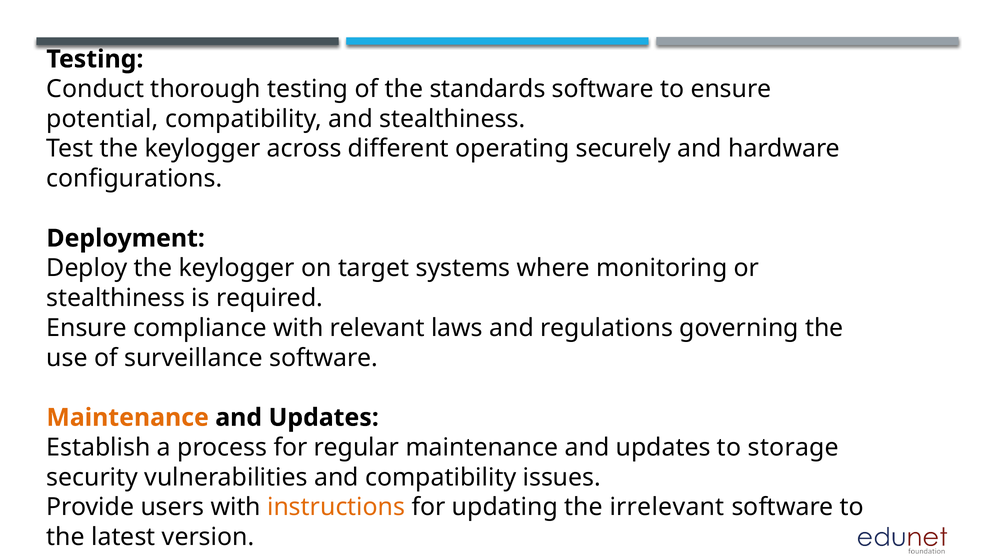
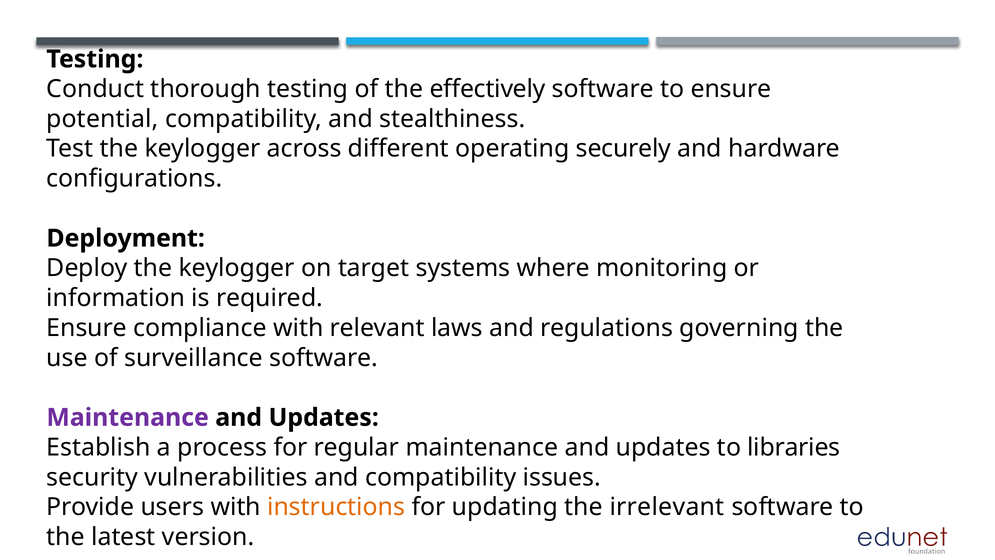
standards: standards -> effectively (488, 89)
stealthiness: stealthiness -> information (116, 298)
Maintenance colour: orange -> purple (128, 417)
storage: storage -> libraries (794, 447)
